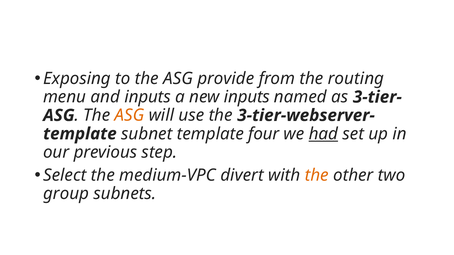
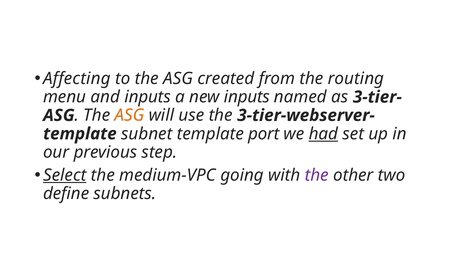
Exposing: Exposing -> Affecting (77, 79)
provide: provide -> created (226, 79)
four: four -> port (264, 134)
Select underline: none -> present (65, 175)
divert: divert -> going (242, 175)
the colour: orange -> purple (317, 175)
group: group -> define (66, 194)
